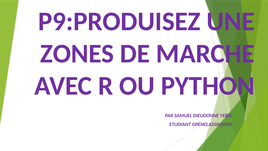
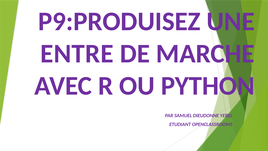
ZONES: ZONES -> ENTRE (77, 54)
